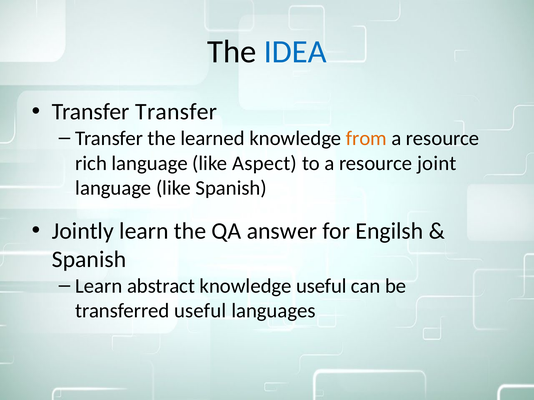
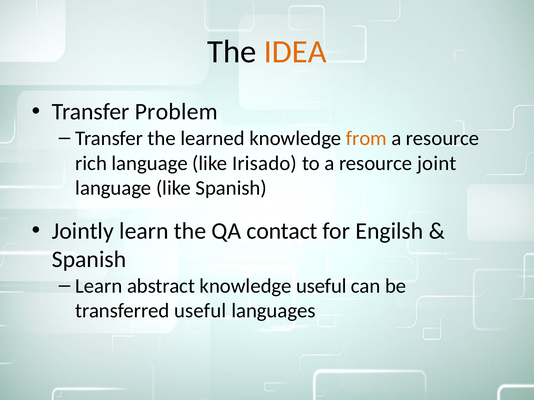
IDEA colour: blue -> orange (295, 52)
Transfer Transfer: Transfer -> Problem (176, 112)
Aspect: Aspect -> Irisado (265, 163)
answer: answer -> contact (282, 231)
